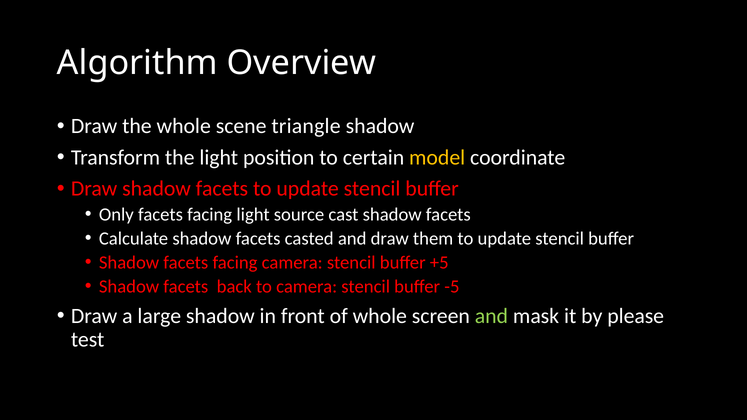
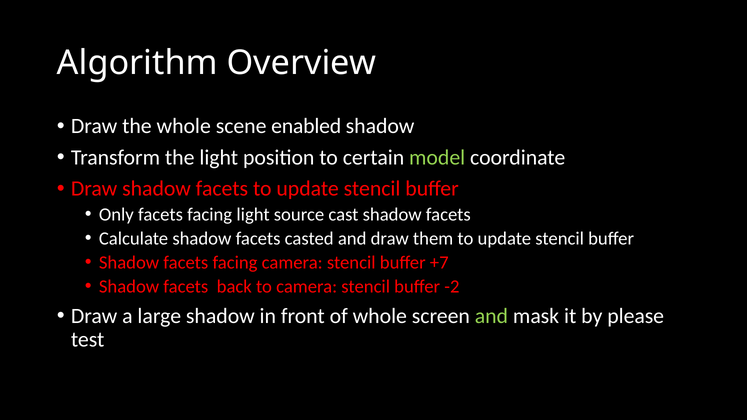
triangle: triangle -> enabled (306, 126)
model colour: yellow -> light green (437, 158)
+5: +5 -> +7 (439, 263)
-5: -5 -> -2 (452, 287)
